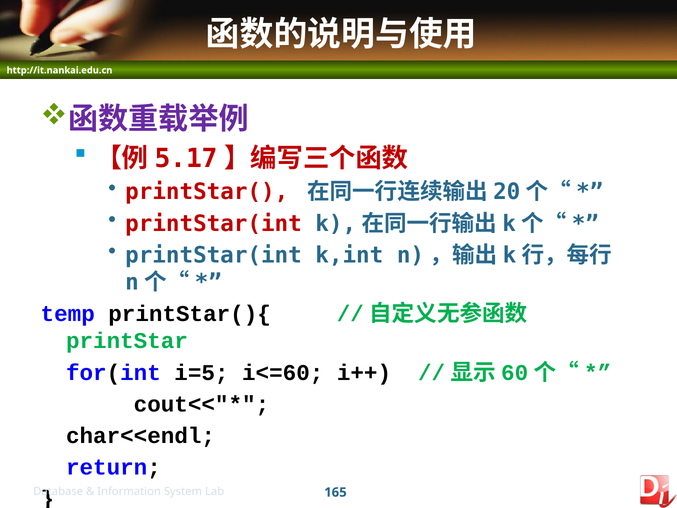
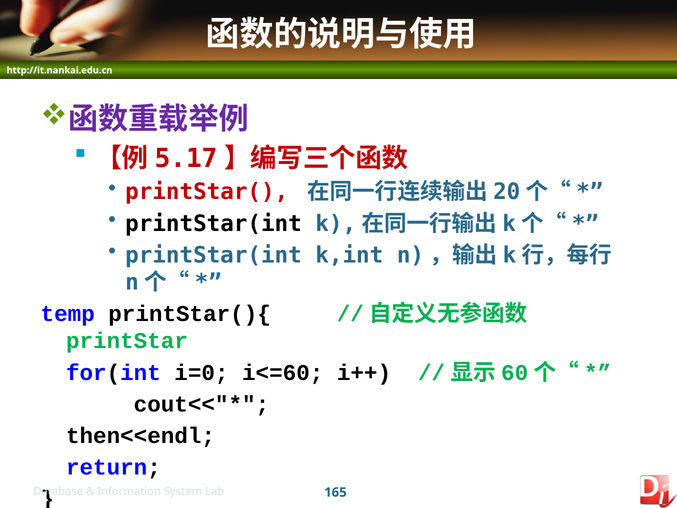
printStar(int colour: red -> black (214, 224)
i=5: i=5 -> i=0 (201, 372)
char<<endl: char<<endl -> then<<endl (141, 436)
